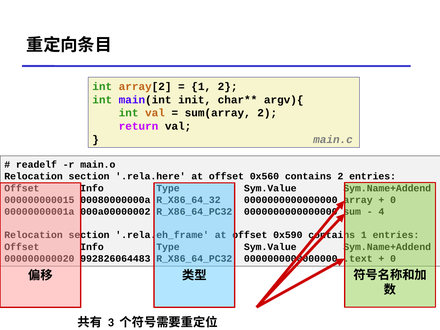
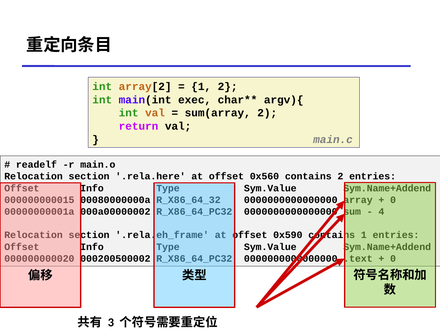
init: init -> exec (195, 100)
992826064483: 992826064483 -> 000200500002 (115, 259)
